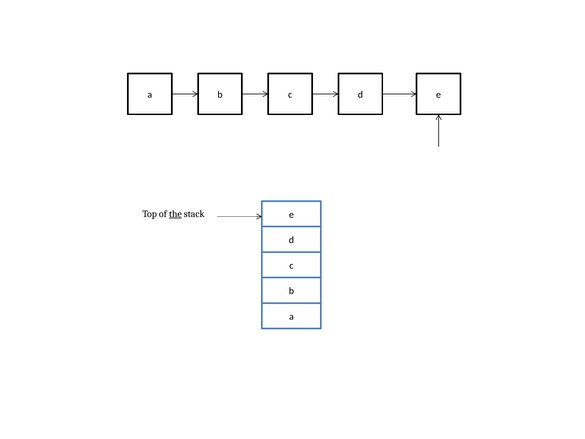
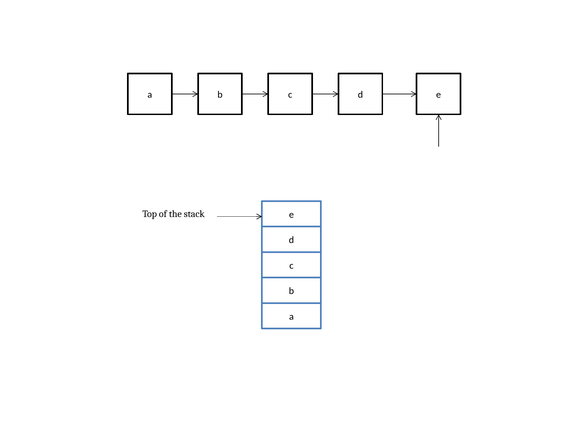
the underline: present -> none (175, 214)
